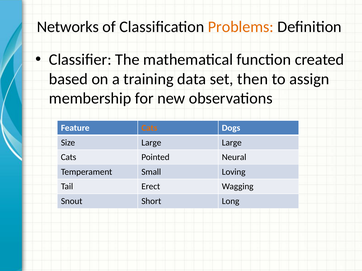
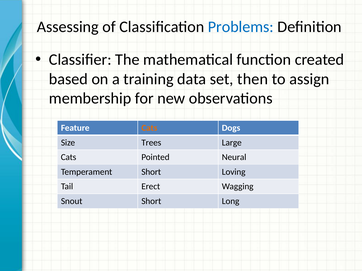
Networks: Networks -> Assessing (68, 27)
Problems colour: orange -> blue (241, 27)
Size Large: Large -> Trees (151, 143)
Temperament Small: Small -> Short (151, 172)
